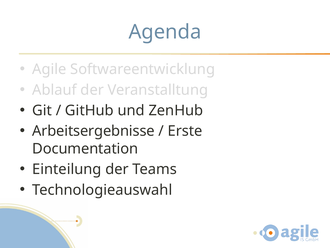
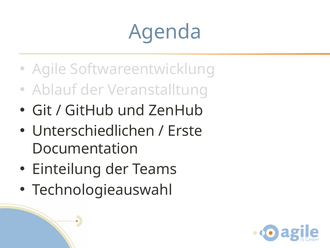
Arbeitsergebnisse: Arbeitsergebnisse -> Unterschiedlichen (93, 131)
